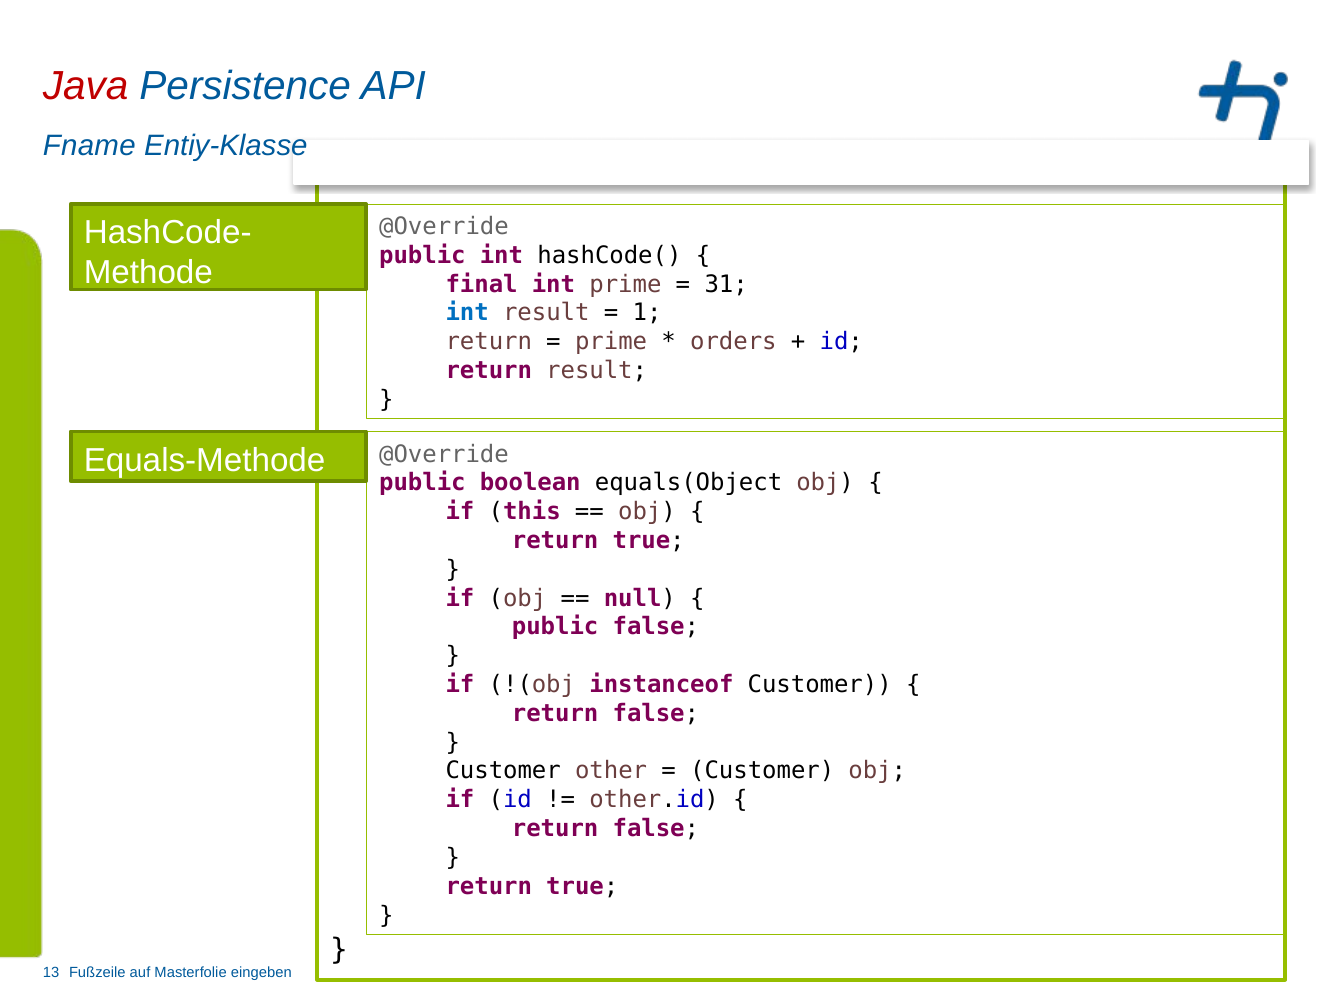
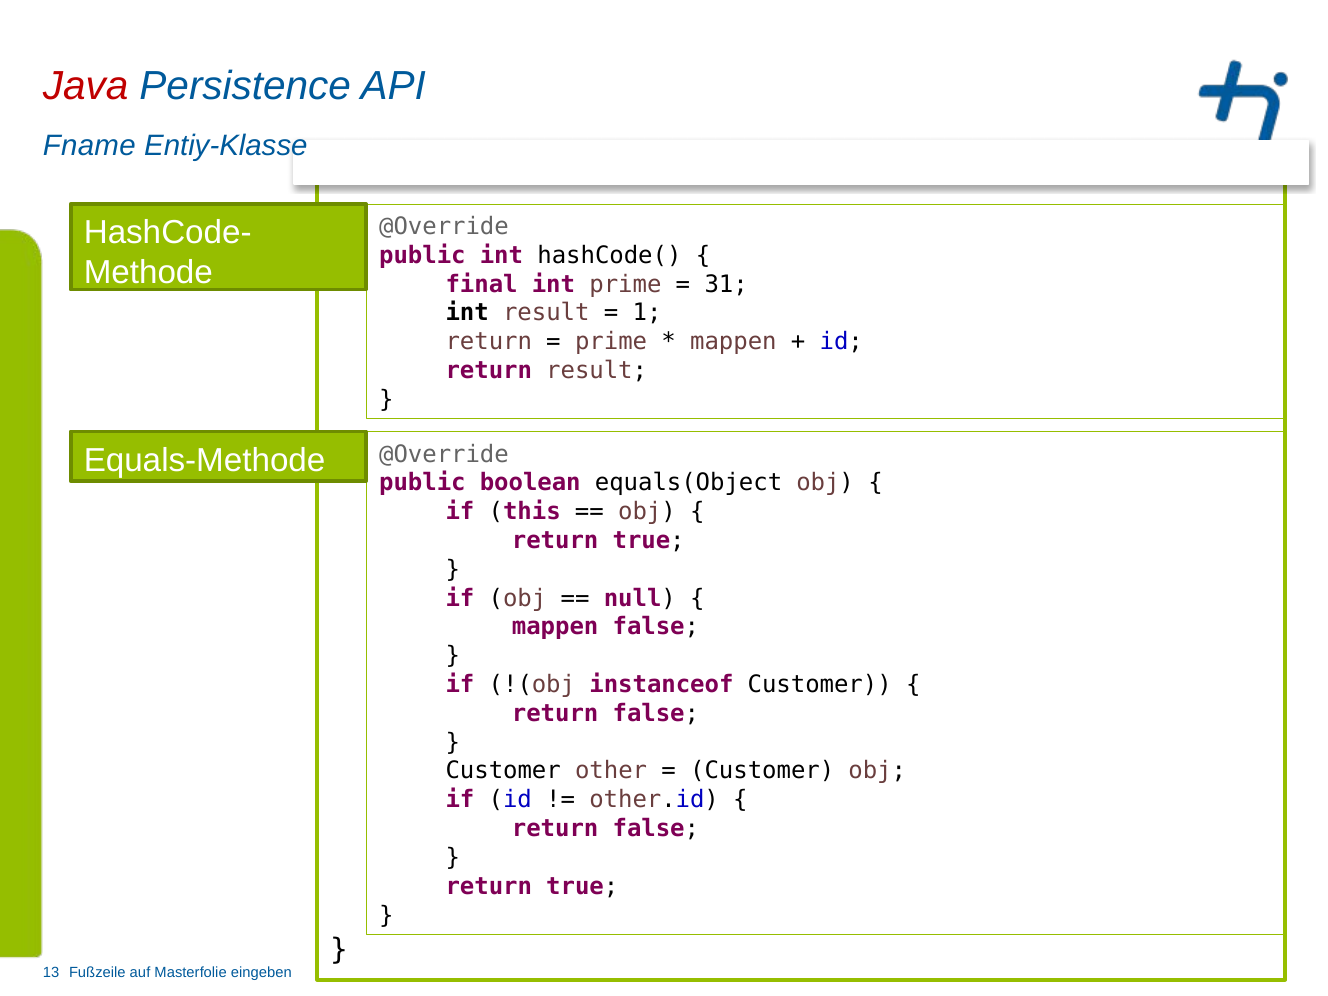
int colour: blue -> black (467, 313)
orders: orders -> mappen (733, 342)
public: public -> mappen (555, 627)
